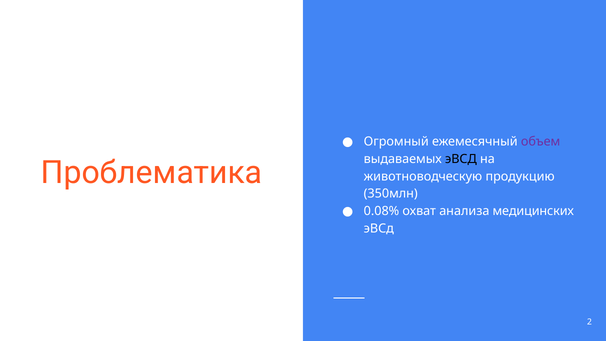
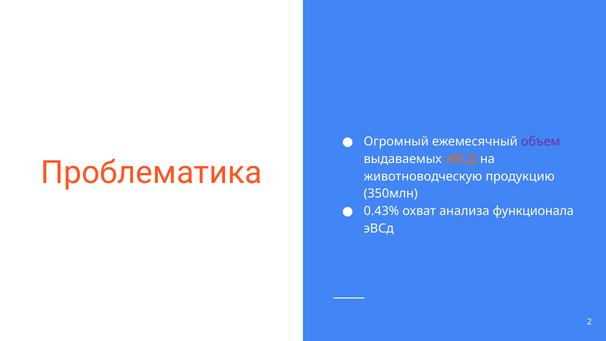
эВСД colour: black -> orange (461, 159)
0.08%: 0.08% -> 0.43% (381, 211)
медицинских: медицинских -> функционала (533, 211)
